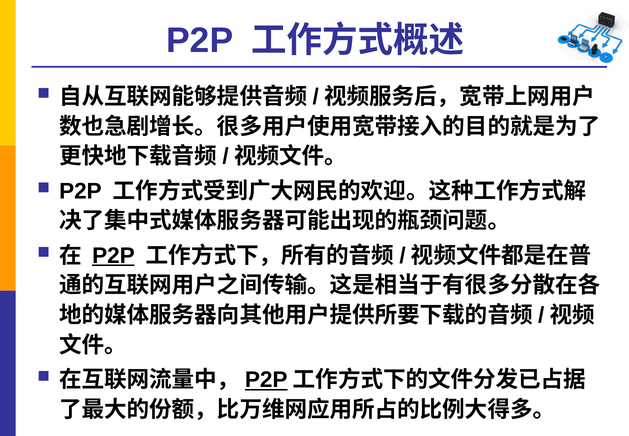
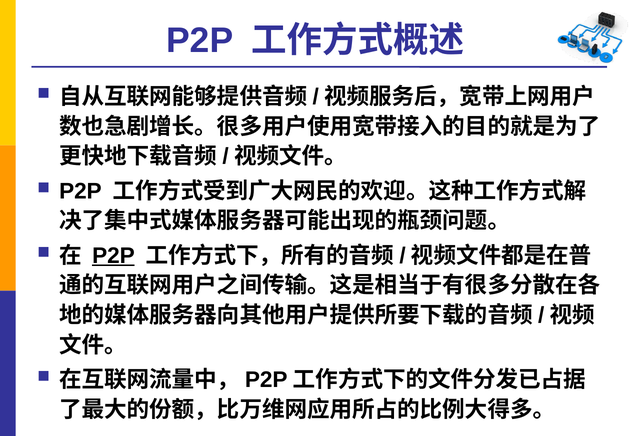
P2P underline: present -> none (266, 379)
